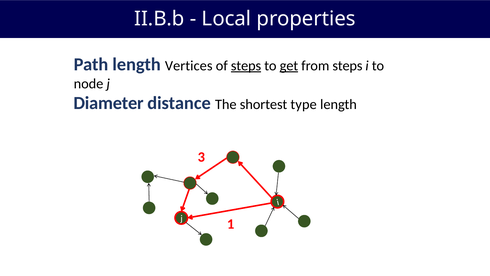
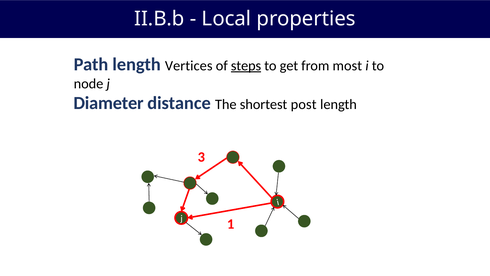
get underline: present -> none (289, 66)
from steps: steps -> most (347, 66)
type: type -> post (304, 104)
